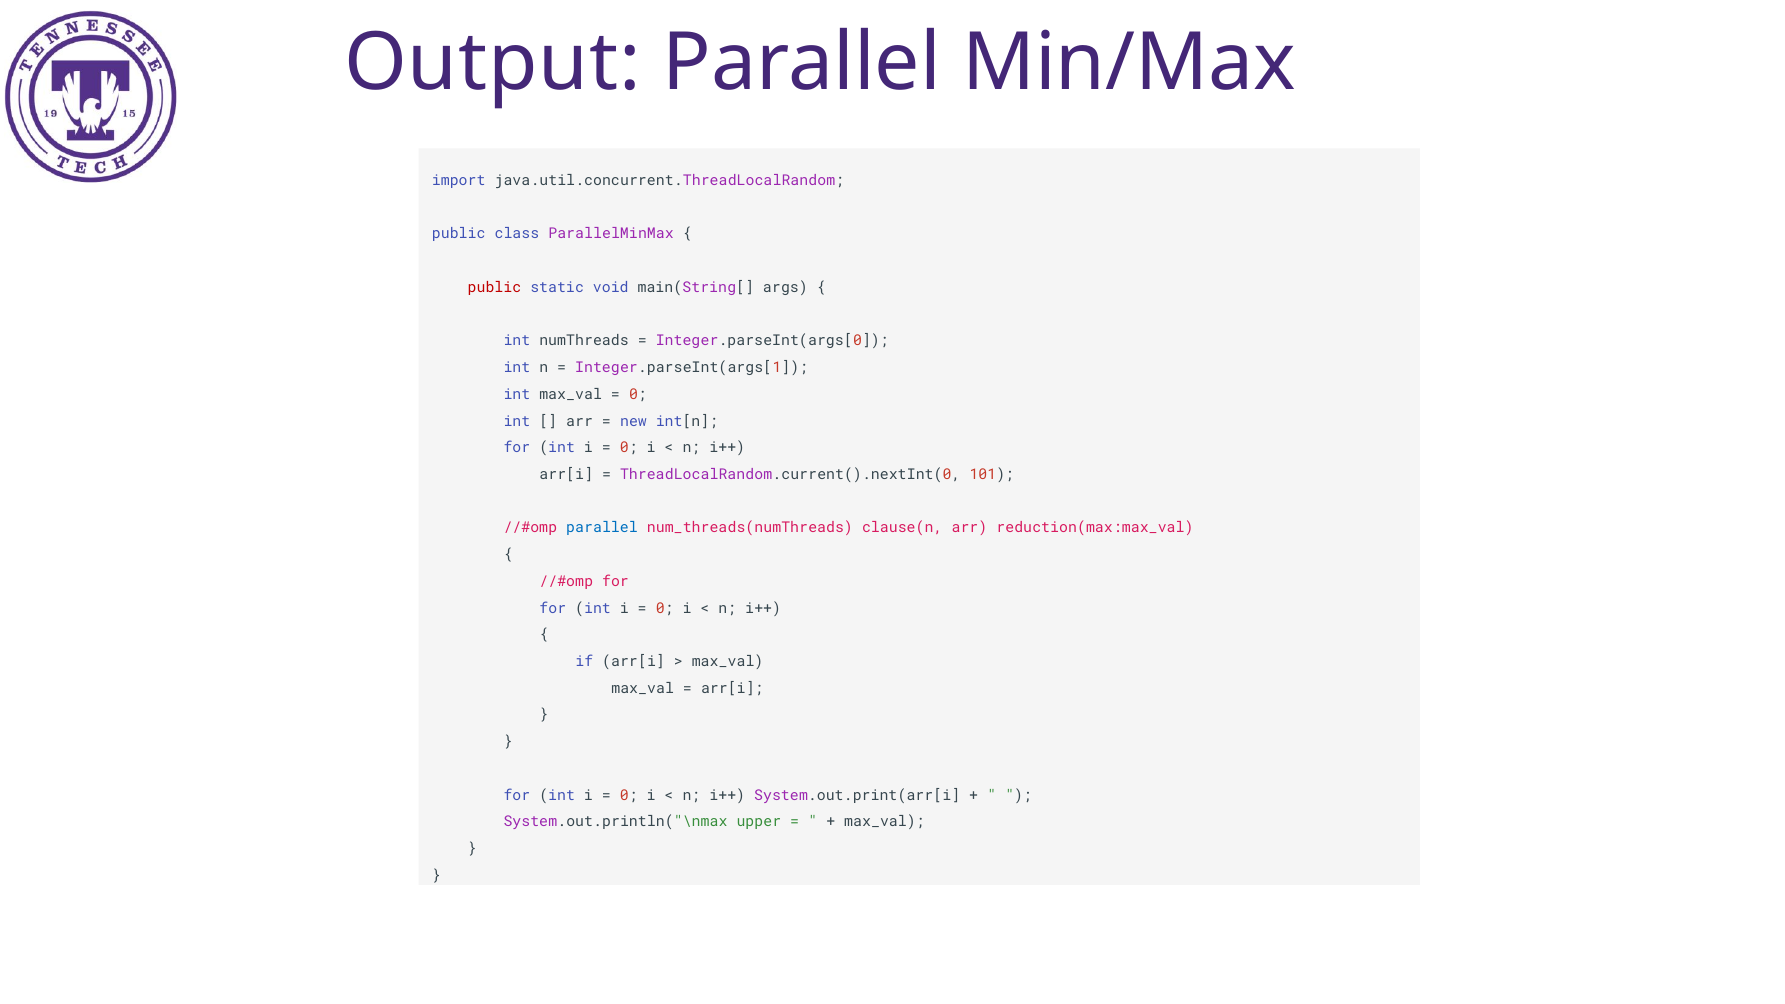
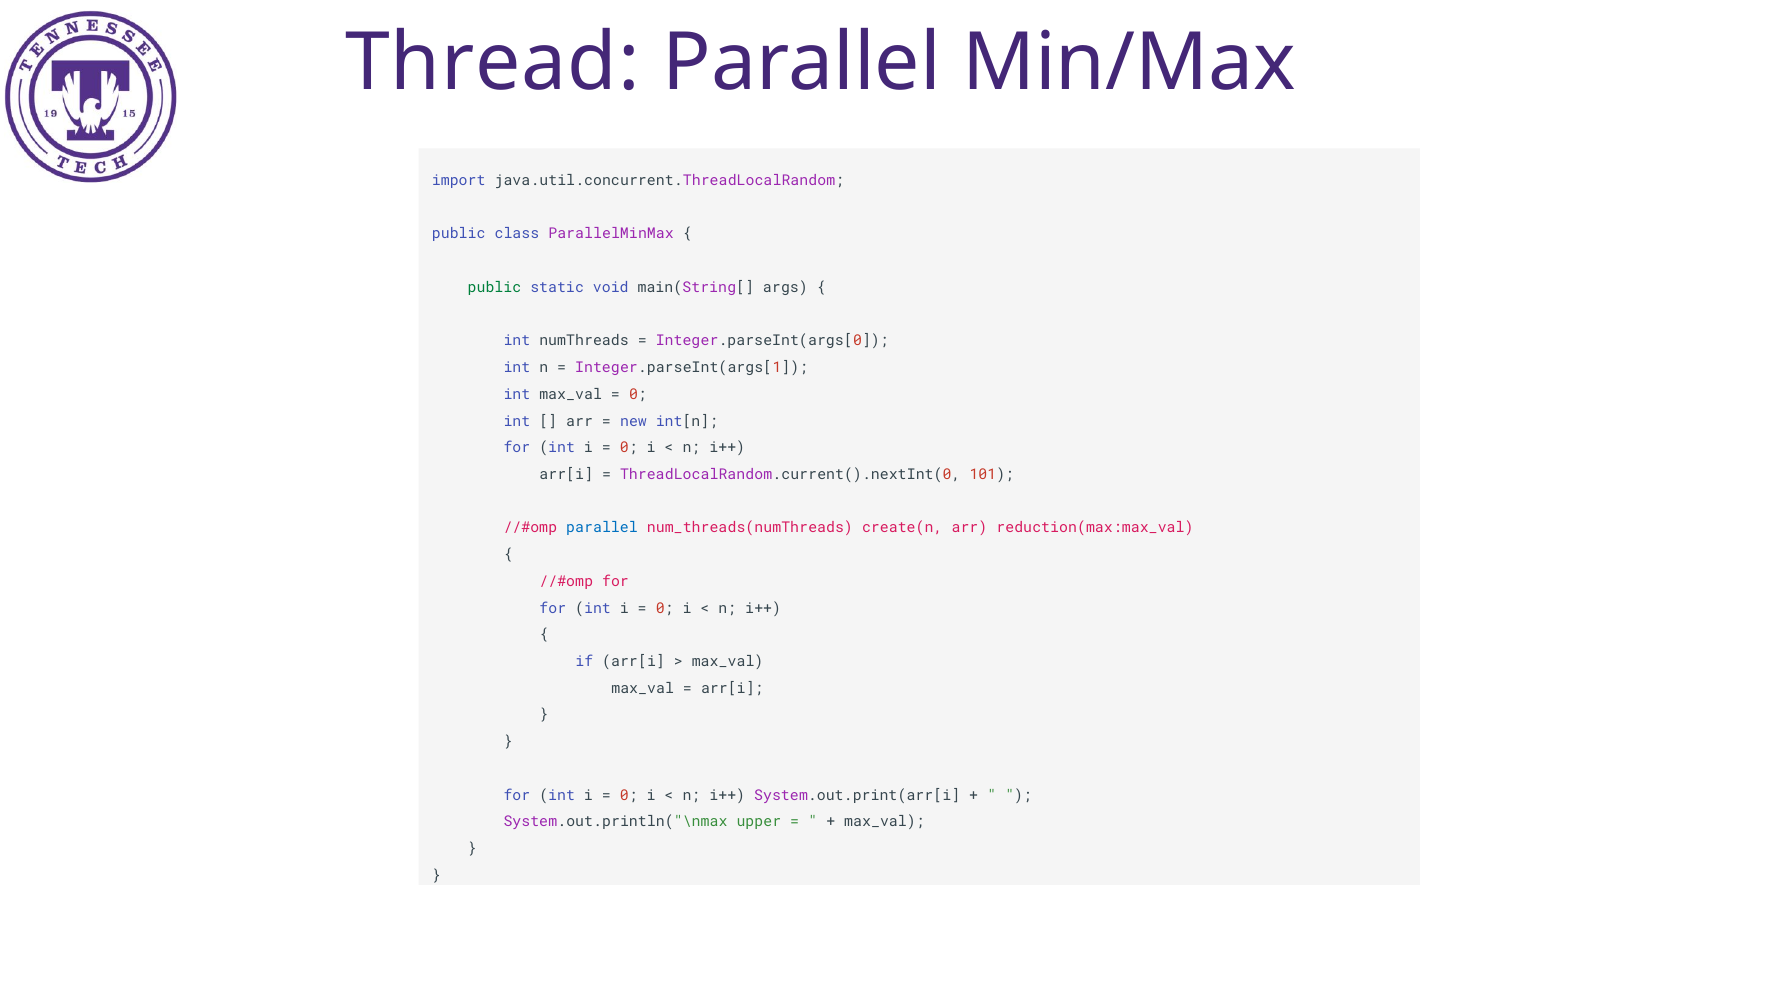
Output: Output -> Thread (493, 63)
public colour: red -> green (494, 288)
clause(n: clause(n -> create(n (902, 528)
